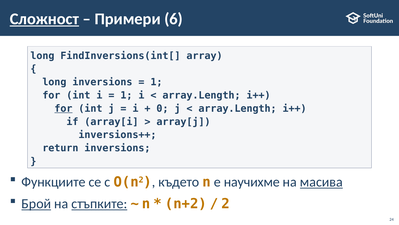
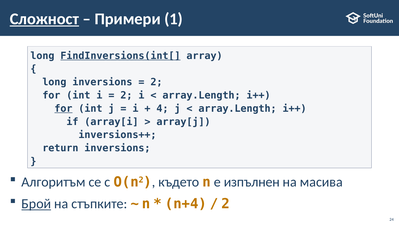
6: 6 -> 1 (174, 19)
FindInversions(int[ underline: none -> present (120, 56)
1: 1 -> 2 (156, 82)
1: 1 -> 2 (126, 95)
0: 0 -> 4 (162, 108)
Функциите: Функциите -> Алгоритъм (53, 182)
научихме: научихме -> изпълнен (252, 182)
масива underline: present -> none (321, 182)
стъпките underline: present -> none (99, 203)
n+2: n+2 -> n+4 (186, 203)
